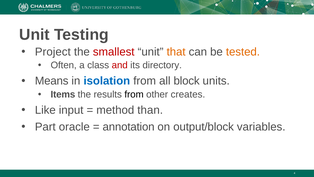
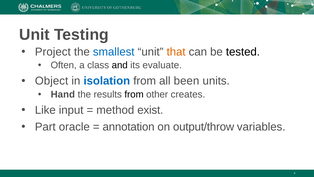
smallest colour: red -> blue (114, 52)
tested colour: orange -> black (243, 52)
and colour: red -> black (120, 65)
directory: directory -> evaluate (162, 65)
Means: Means -> Object (52, 81)
block: block -> been (187, 81)
Items: Items -> Hand (63, 94)
than: than -> exist (150, 110)
output/block: output/block -> output/throw (204, 127)
